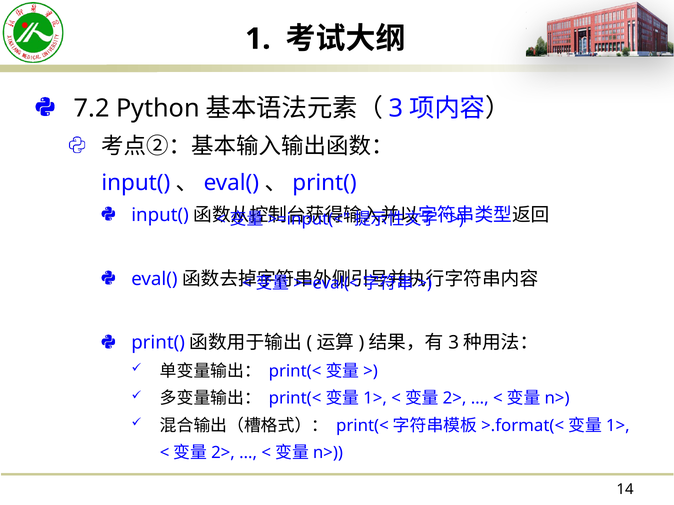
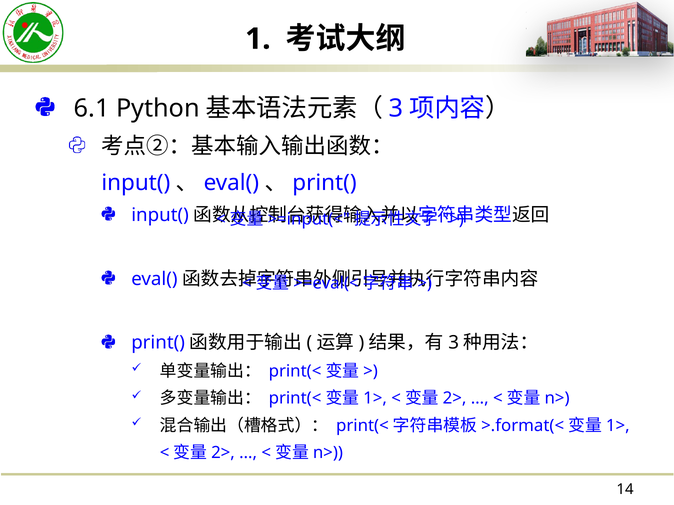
7.2: 7.2 -> 6.1 (92, 109)
